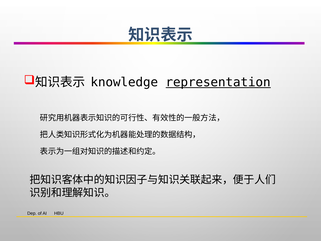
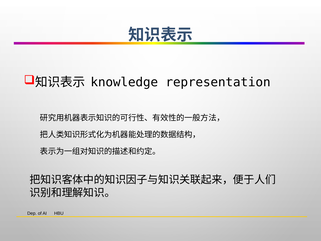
representation underline: present -> none (218, 82)
